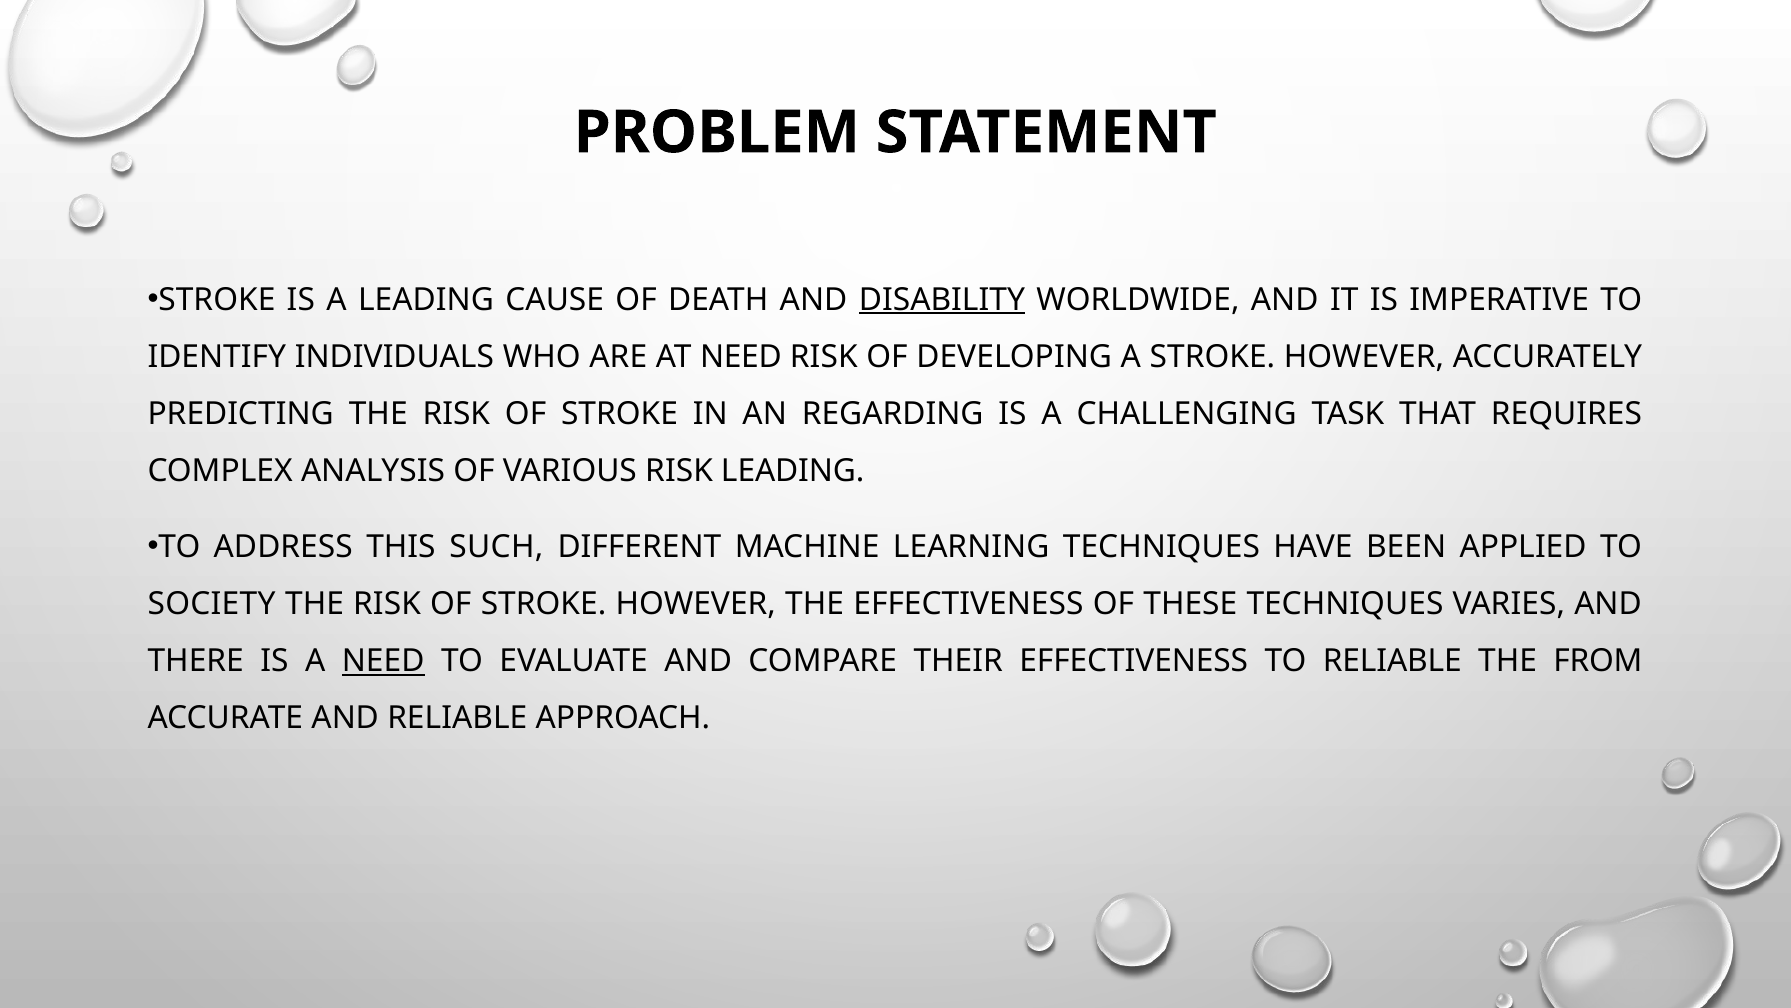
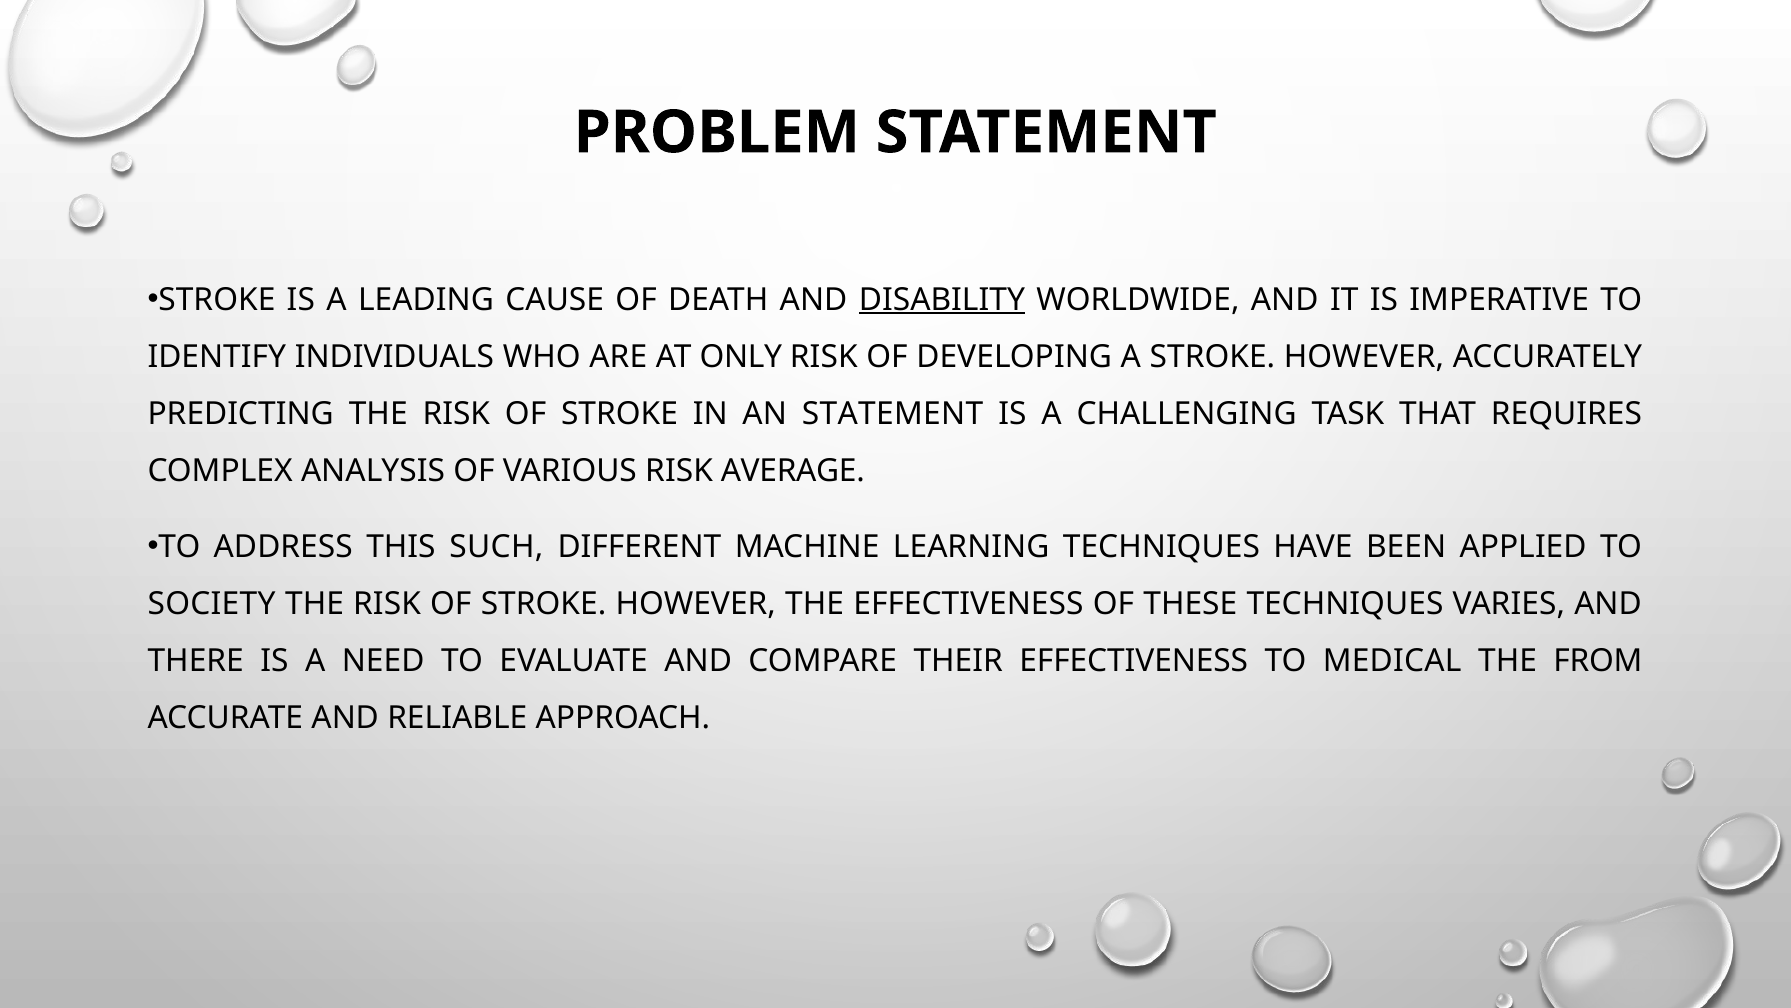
AT NEED: NEED -> ONLY (741, 356)
AN REGARDING: REGARDING -> STATEMENT (893, 414)
RISK LEADING: LEADING -> AVERAGE (793, 471)
NEED underline: present -> none (383, 661)
TO RELIABLE: RELIABLE -> MEDICAL (1392, 661)
